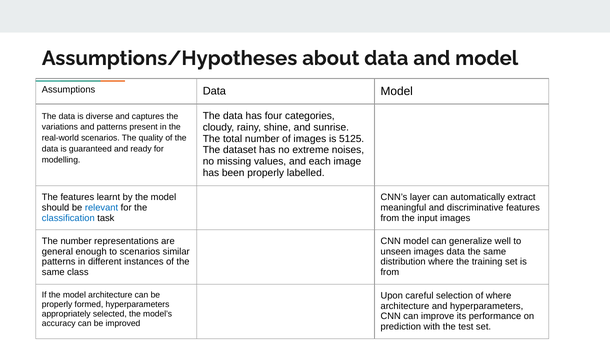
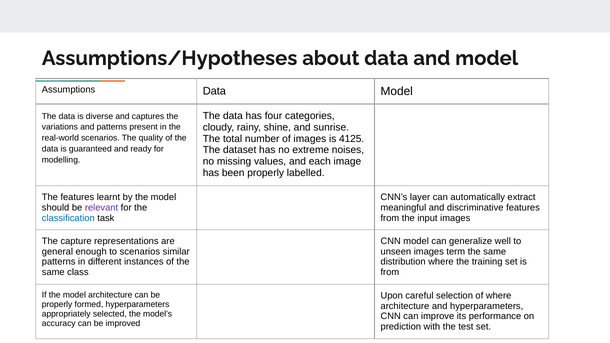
5125: 5125 -> 4125 (352, 139)
relevant colour: blue -> purple (101, 208)
The number: number -> capture (76, 241)
images data: data -> term (456, 252)
